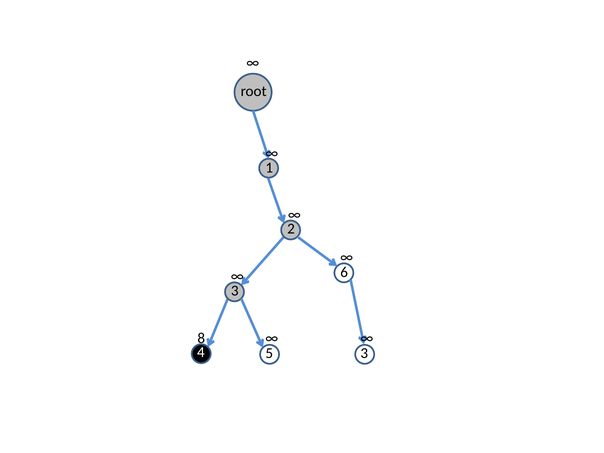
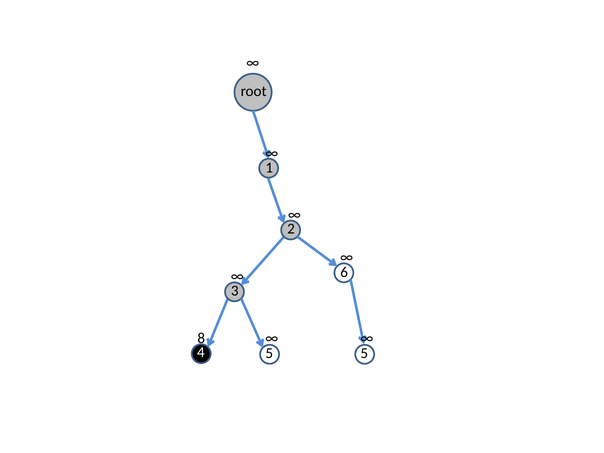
4 3: 3 -> 5 (364, 353)
